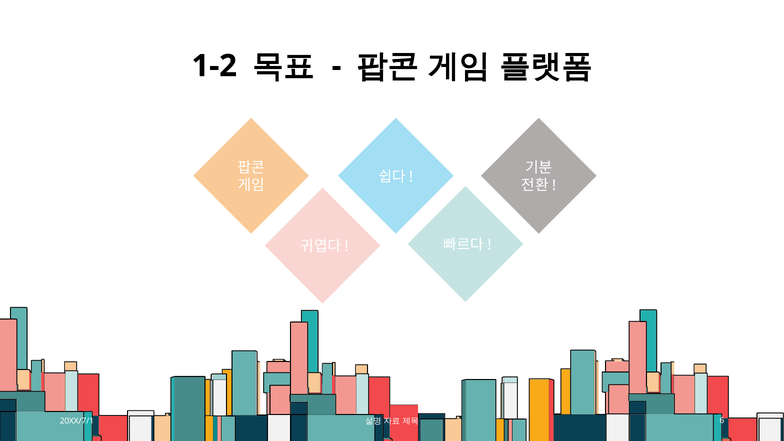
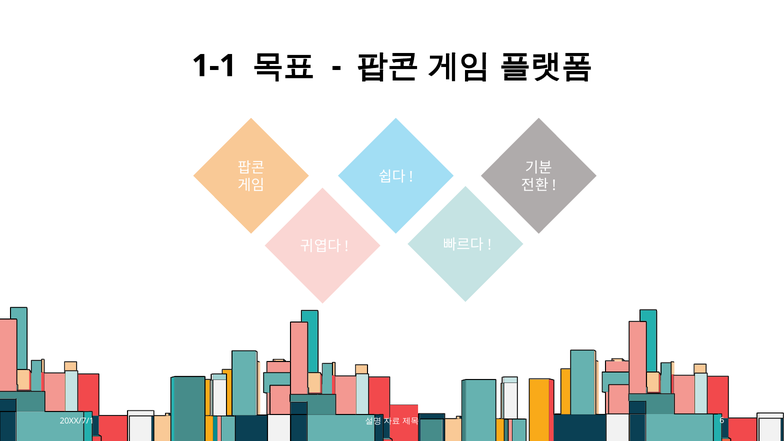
1-2: 1-2 -> 1-1 (214, 66)
